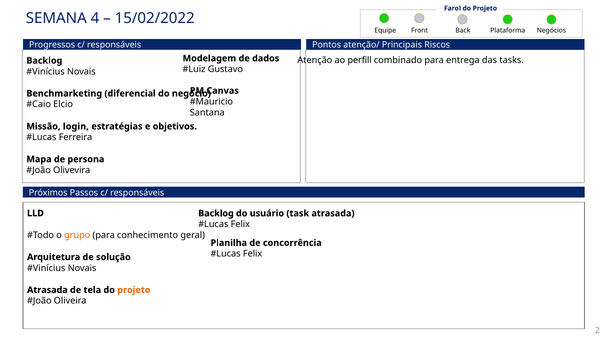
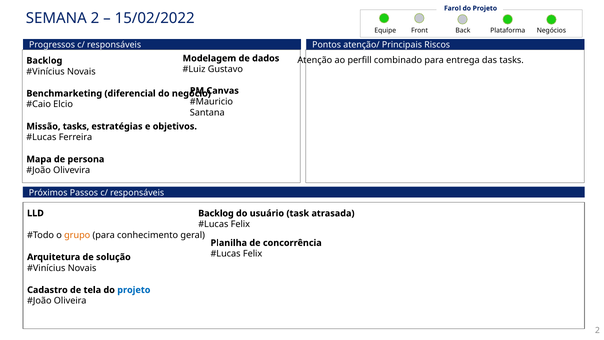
SEMANA 4: 4 -> 2 (95, 18)
Missão login: login -> tasks (76, 126)
Atrasada: Atrasada -> Cadastro (47, 290)
projeto colour: orange -> blue (134, 290)
